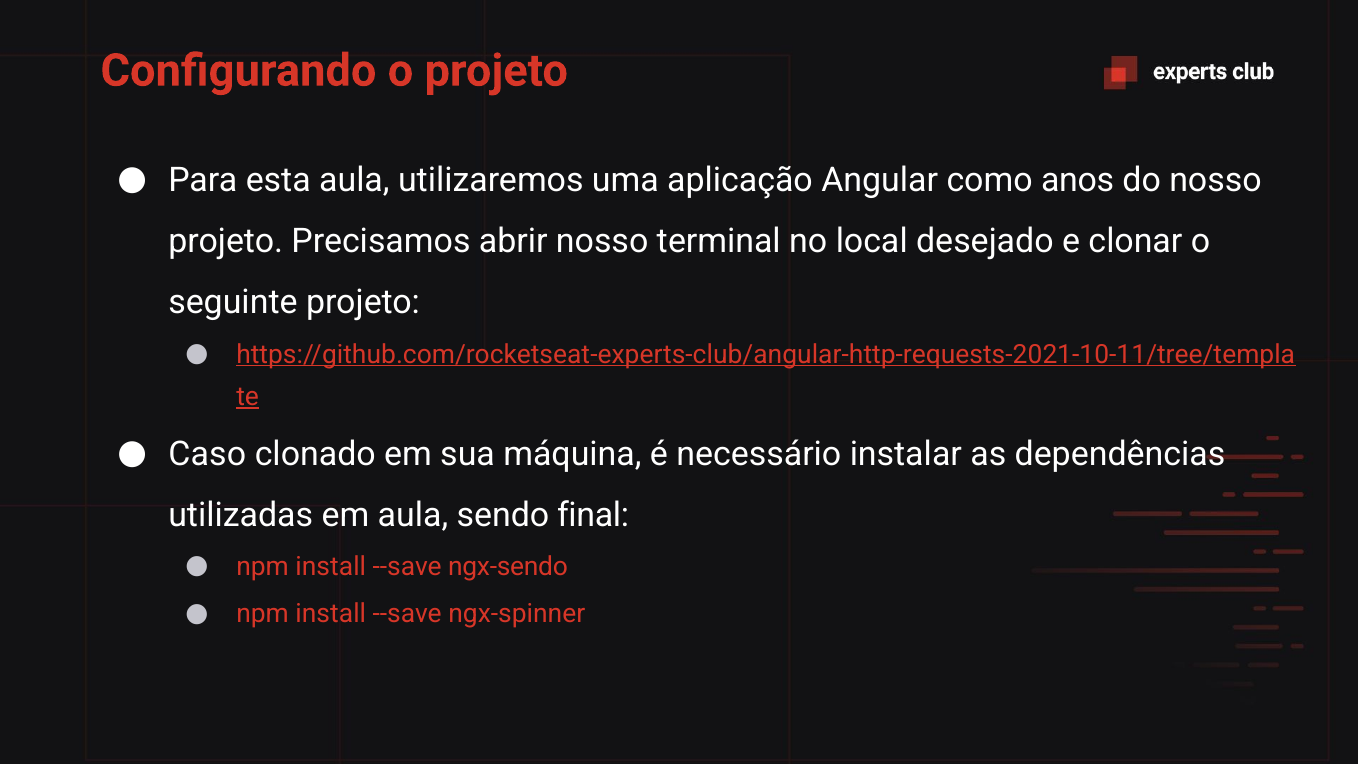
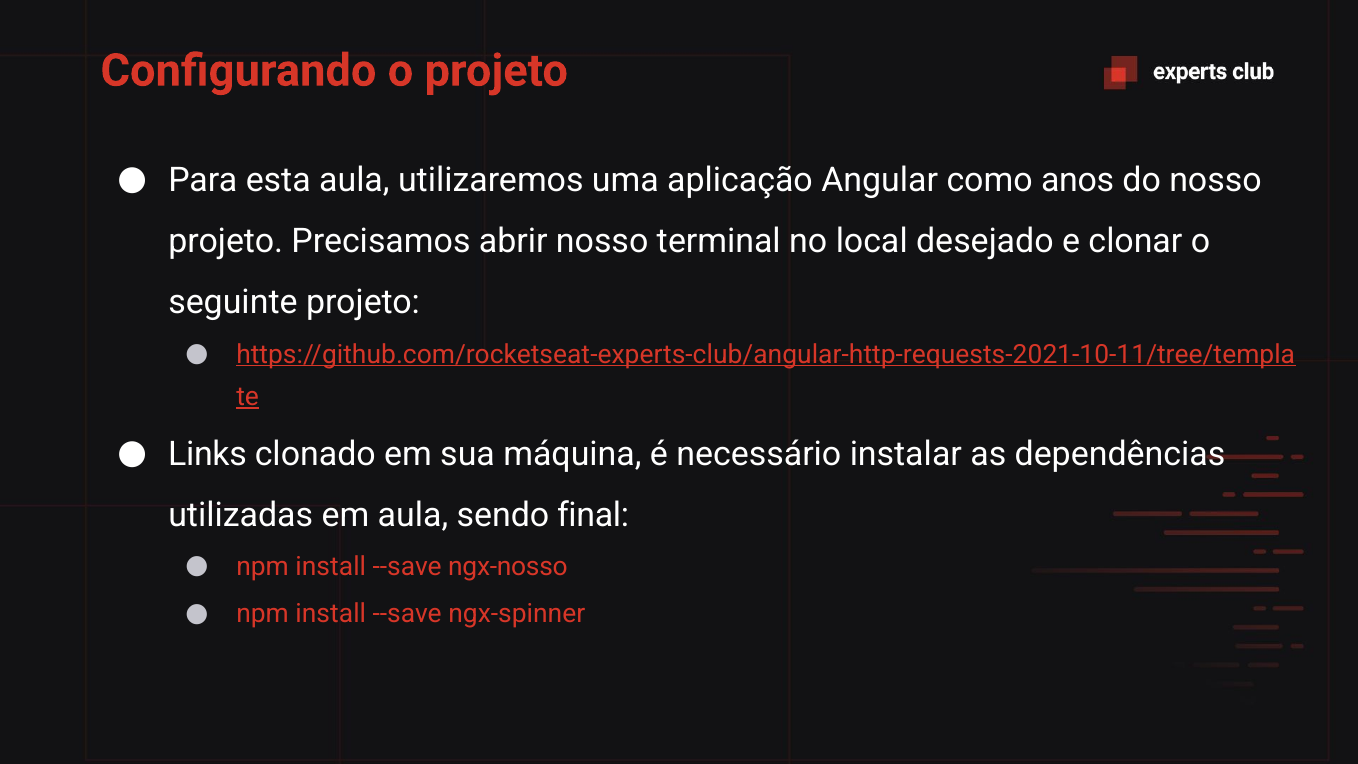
Caso: Caso -> Links (208, 454)
ngx-sendo: ngx-sendo -> ngx-nosso (508, 567)
